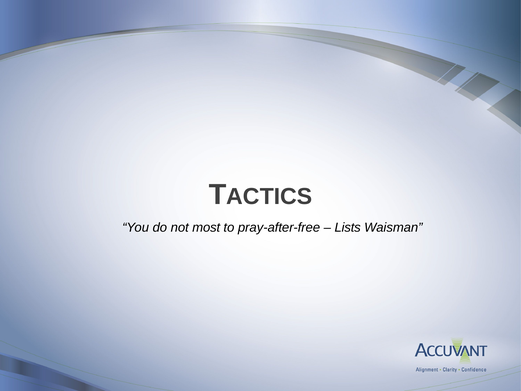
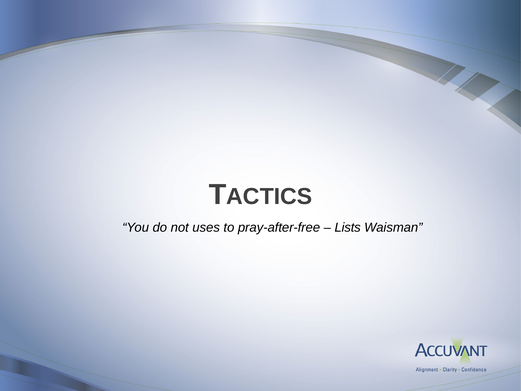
most: most -> uses (206, 227)
